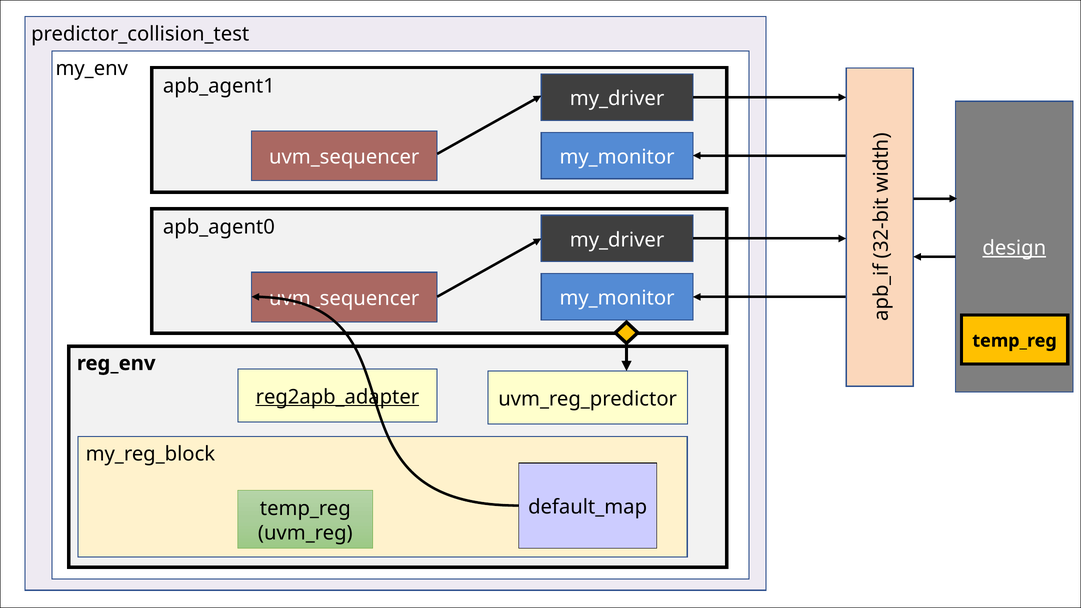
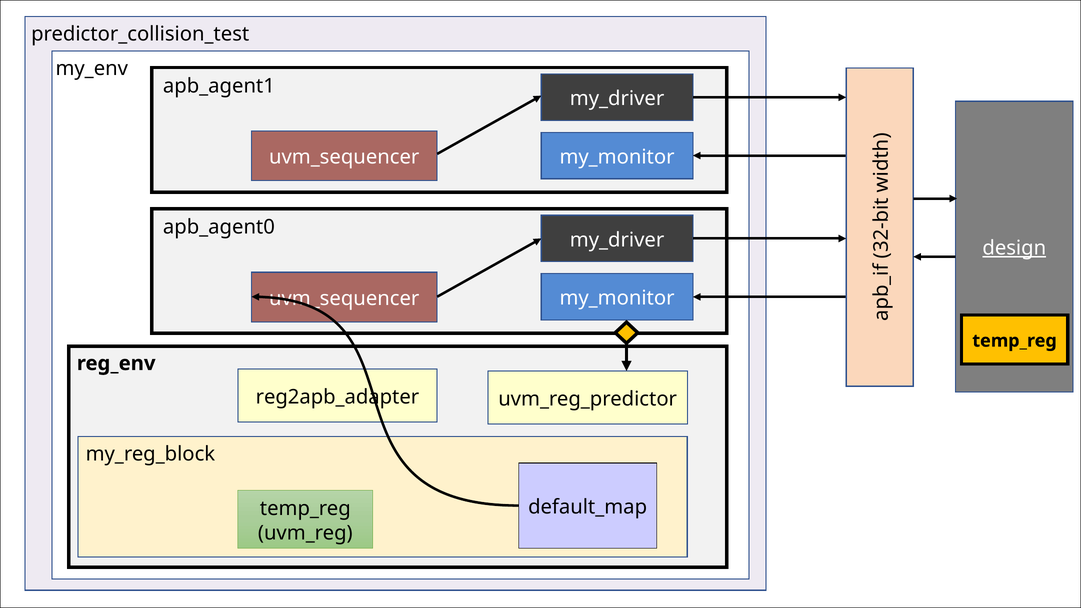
reg2apb_adapter underline: present -> none (337, 397)
